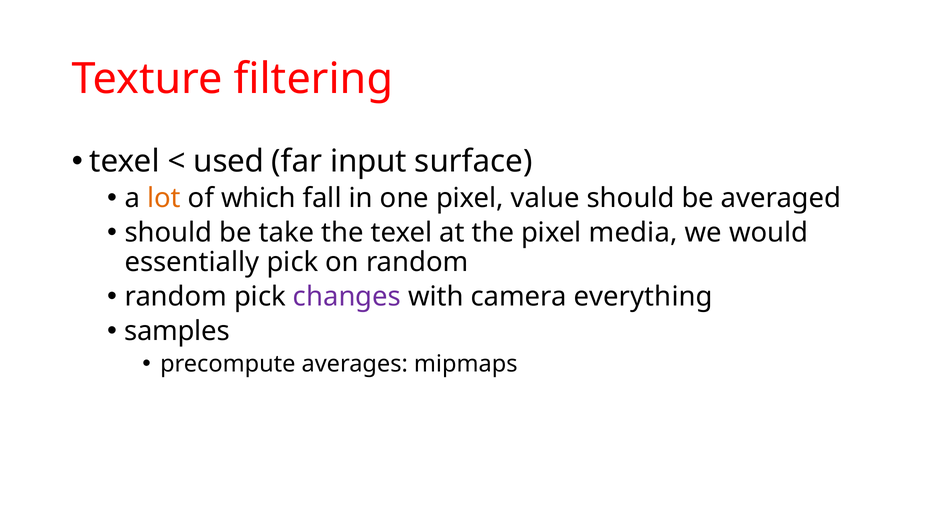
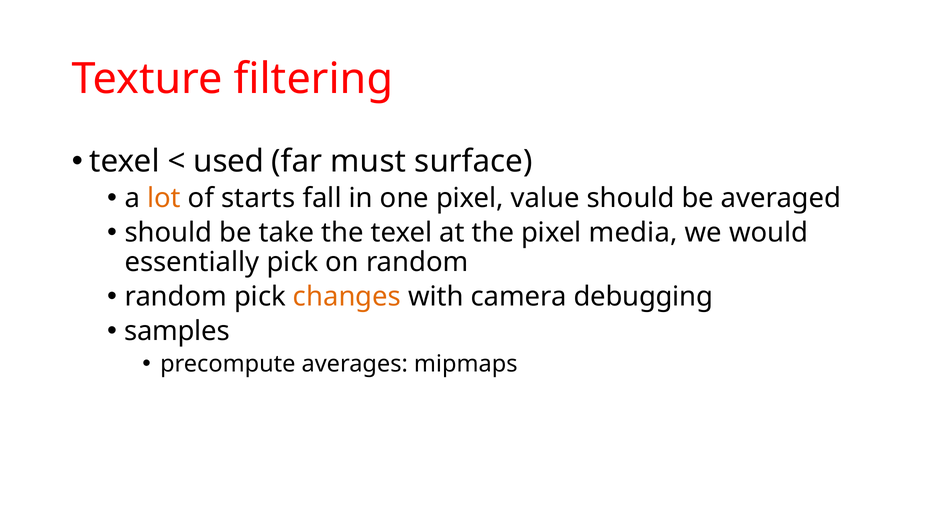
input: input -> must (368, 161)
which: which -> starts (258, 198)
changes colour: purple -> orange (347, 297)
everything: everything -> debugging (643, 297)
